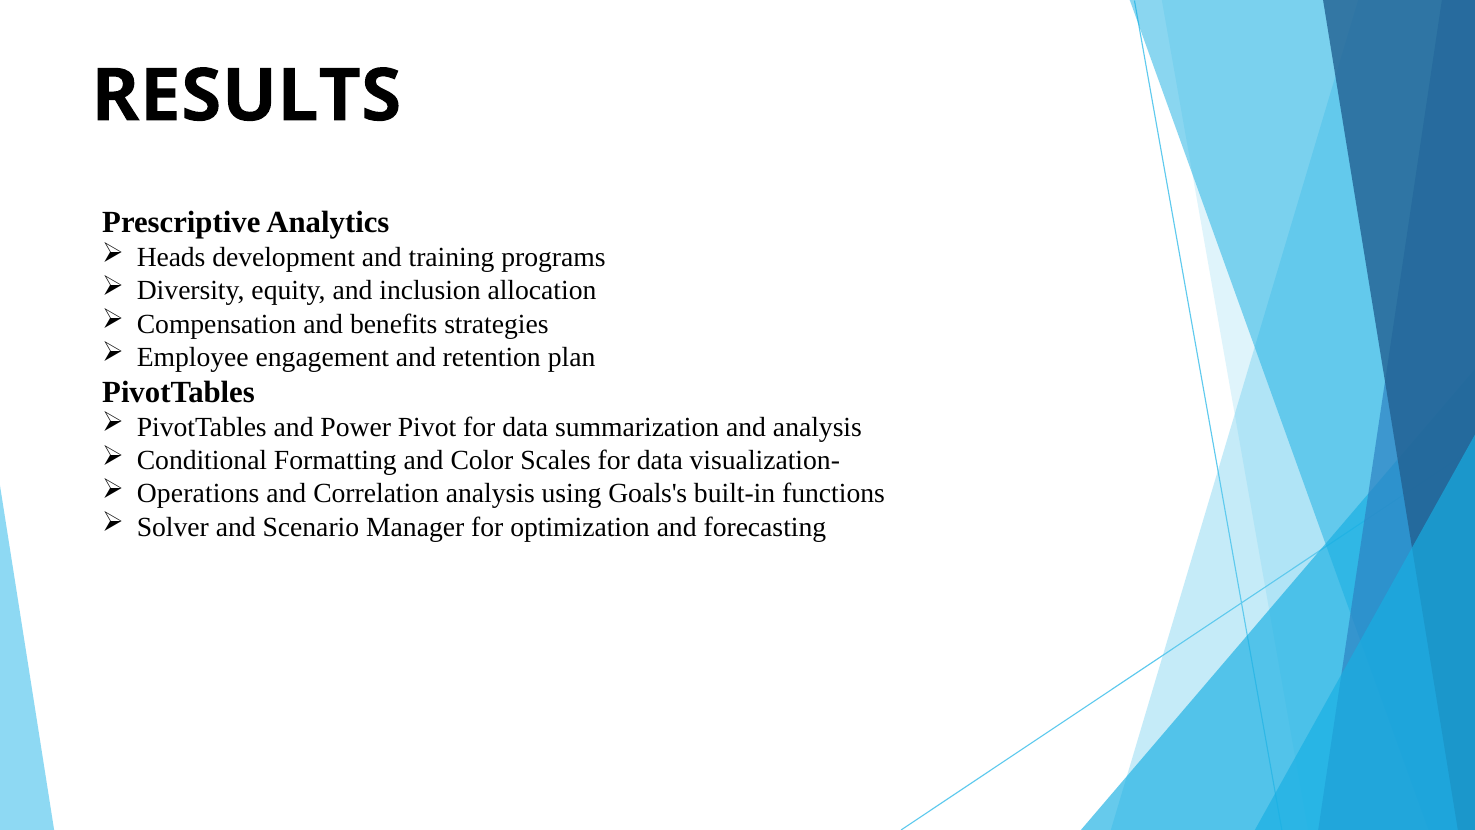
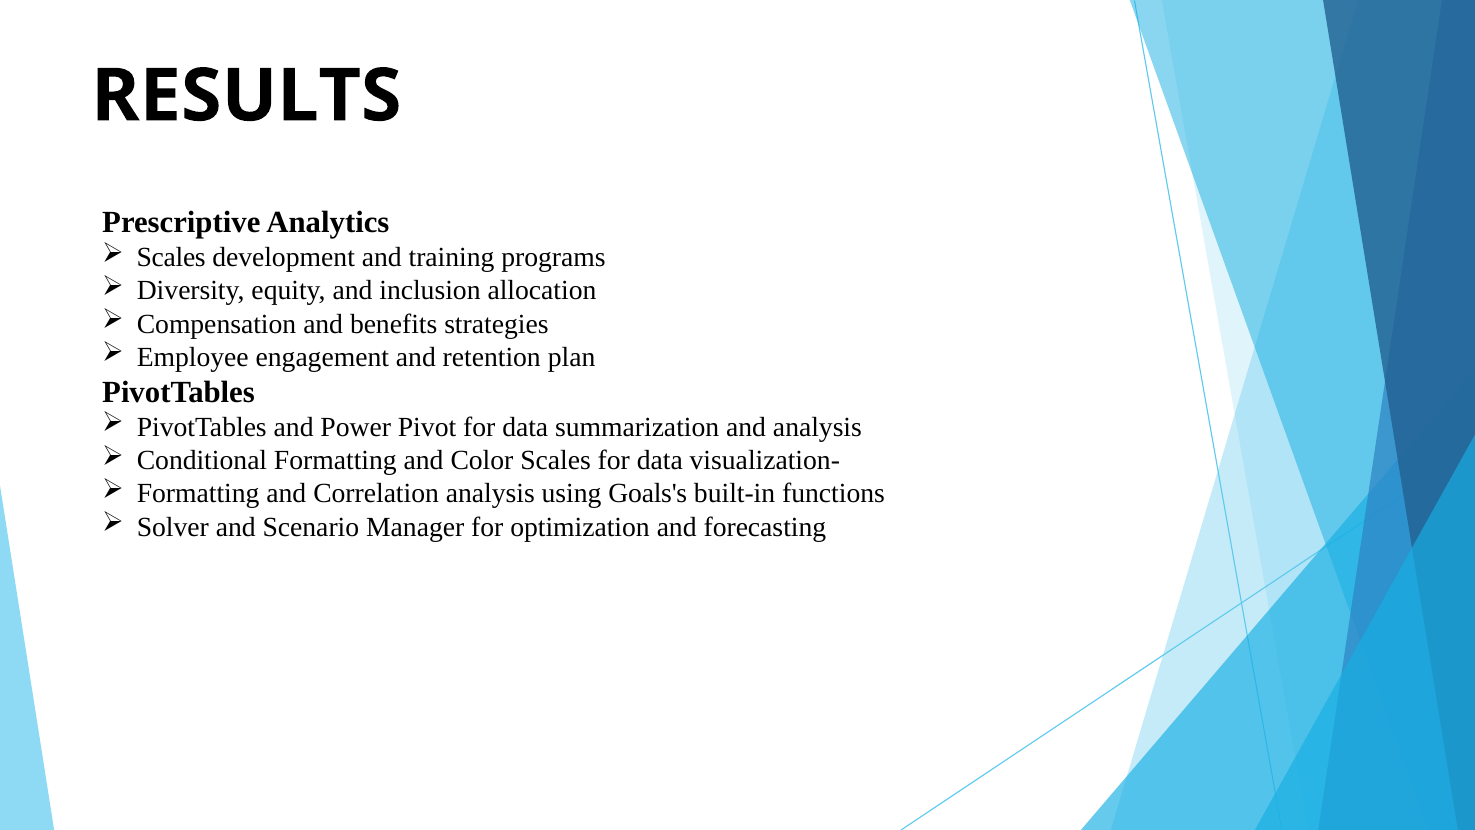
Heads: Heads -> Scales (171, 258)
Operations: Operations -> Formatting (198, 494)
